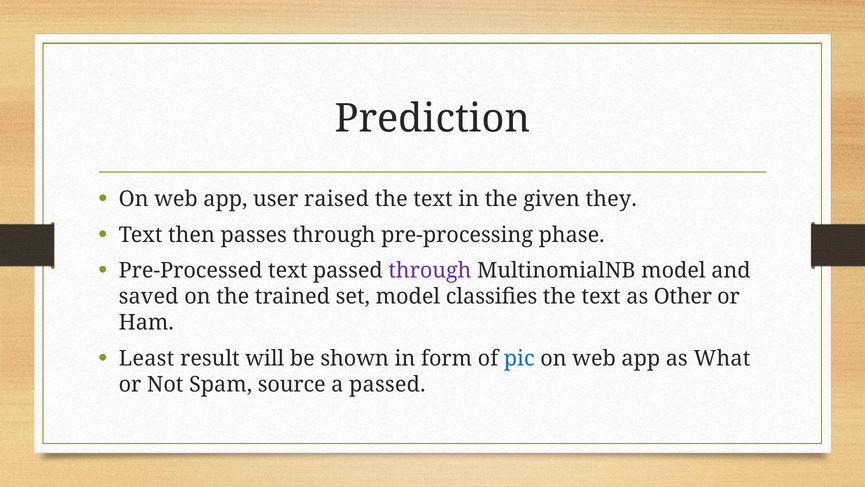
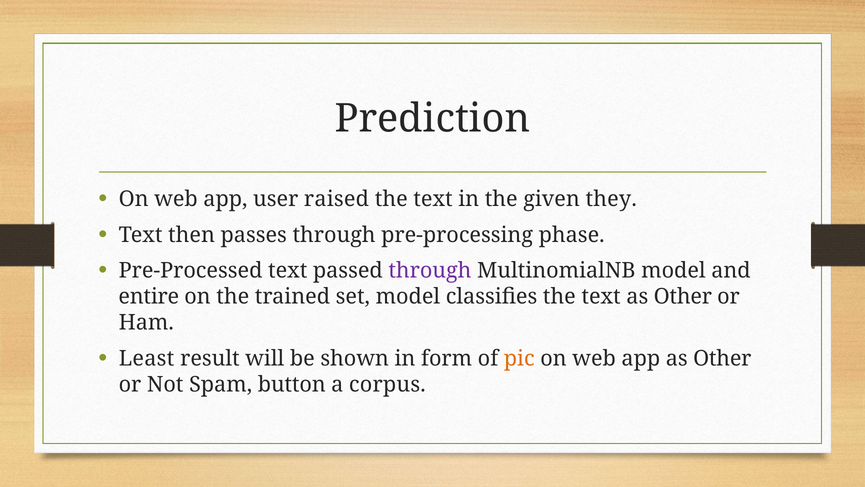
saved: saved -> entire (149, 296)
pic colour: blue -> orange (519, 358)
app as What: What -> Other (722, 358)
source: source -> button (292, 384)
a passed: passed -> corpus (387, 384)
